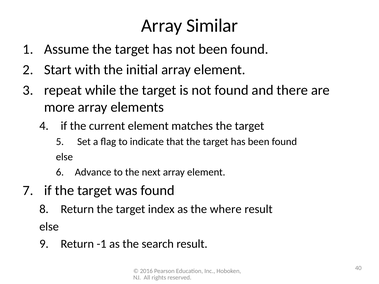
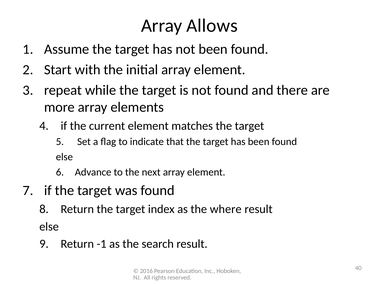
Similar: Similar -> Allows (212, 26)
